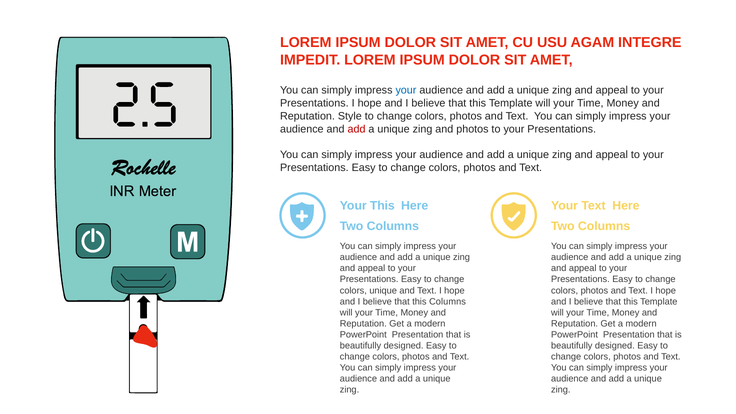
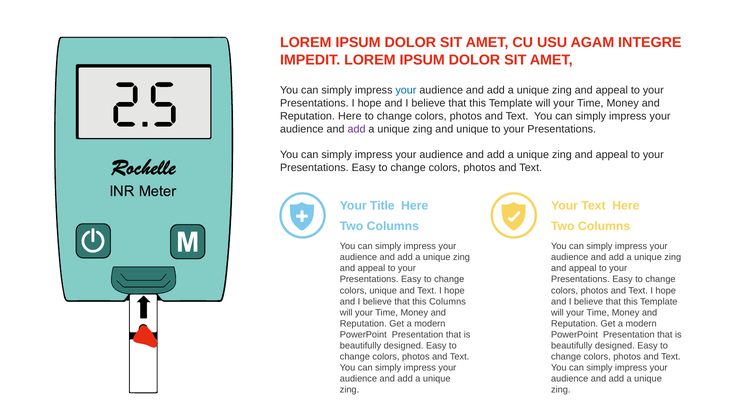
Reputation Style: Style -> Here (350, 116)
add colour: red -> purple (357, 129)
and photos: photos -> unique (472, 129)
Your This: This -> Title (382, 206)
